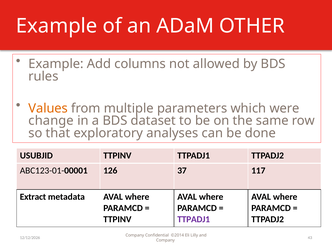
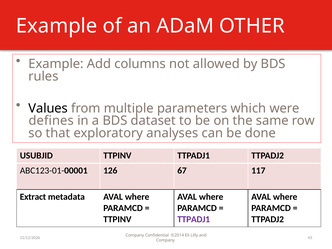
Values colour: orange -> black (48, 108)
change: change -> defines (51, 121)
37: 37 -> 67 (182, 171)
